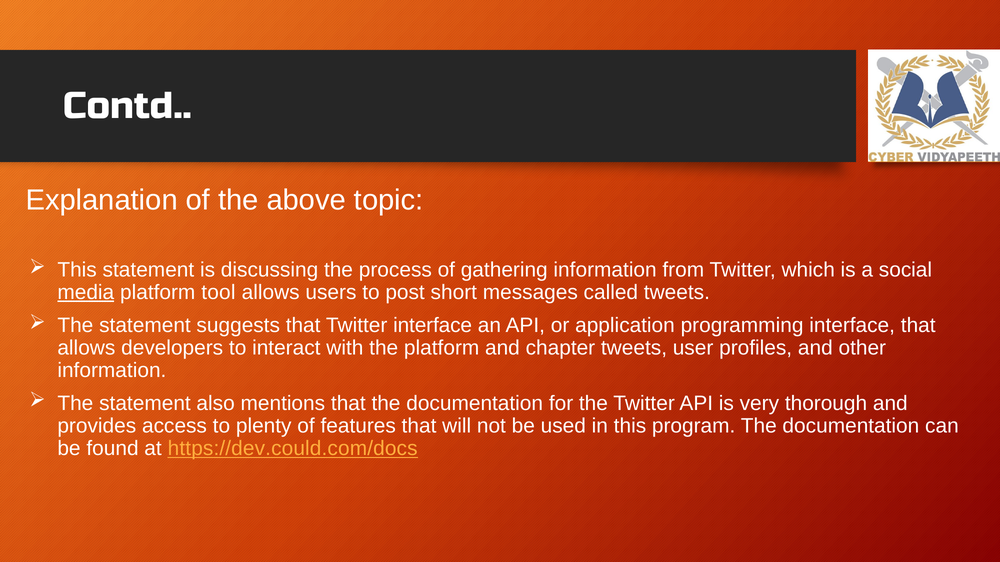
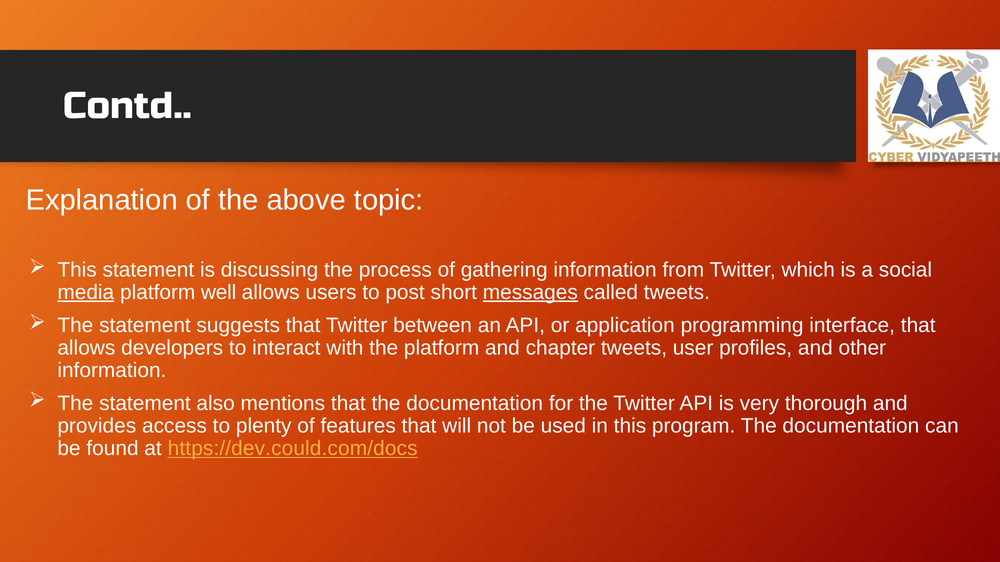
tool: tool -> well (219, 293)
messages underline: none -> present (530, 293)
Twitter interface: interface -> between (433, 325)
